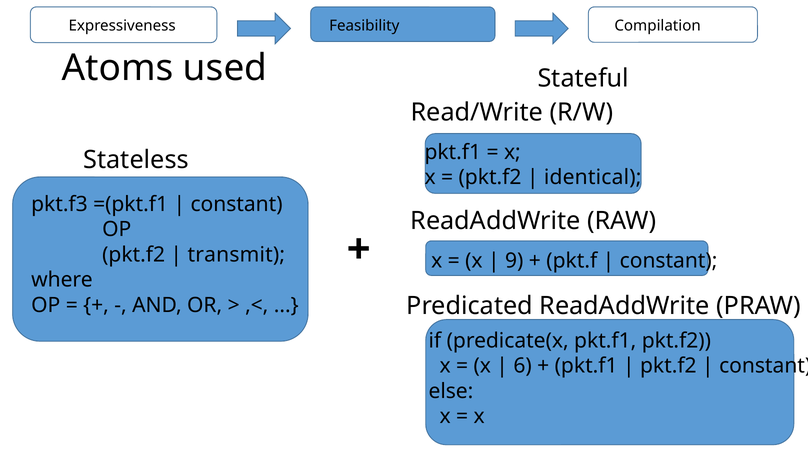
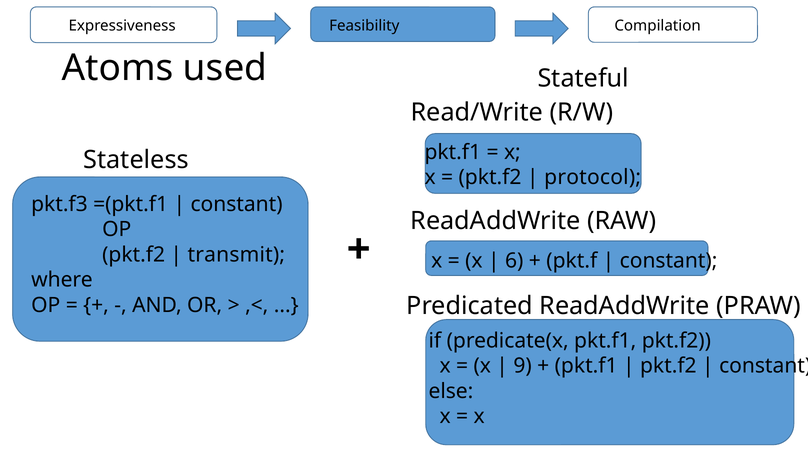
identical: identical -> protocol (593, 177)
9: 9 -> 6 (514, 261)
6: 6 -> 9 (523, 366)
